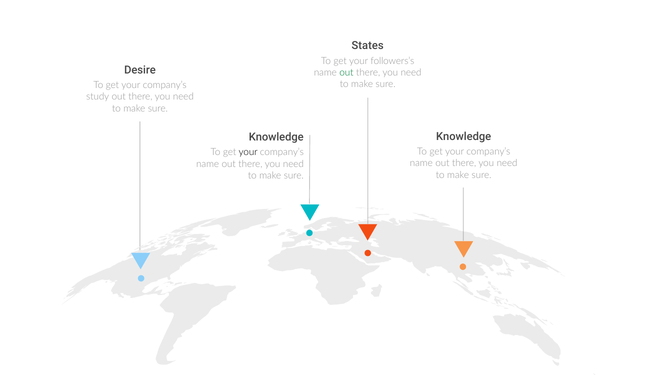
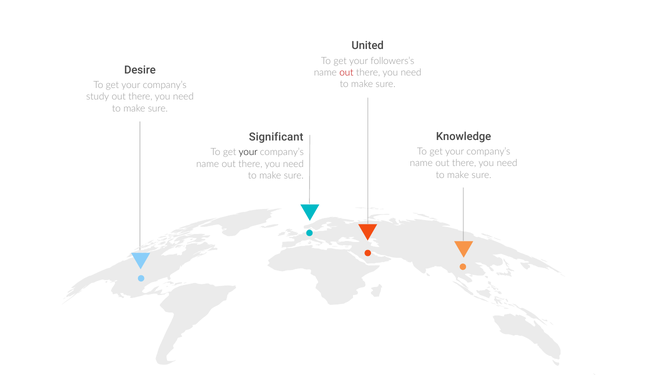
States: States -> United (368, 46)
out colour: green -> red (346, 72)
Knowledge: Knowledge -> Significant (276, 137)
